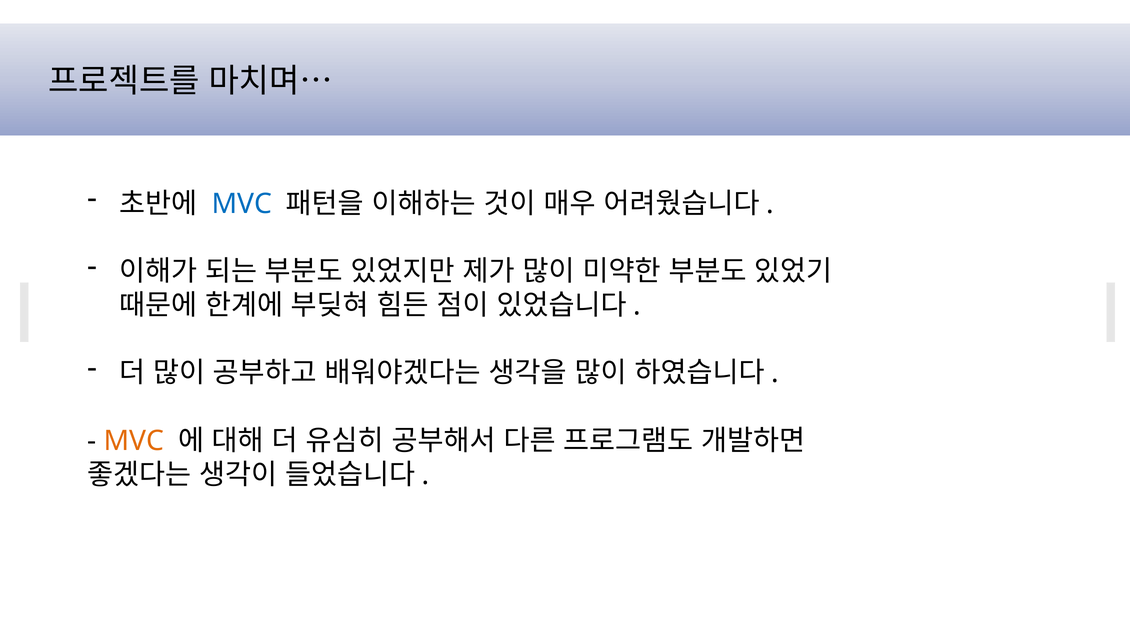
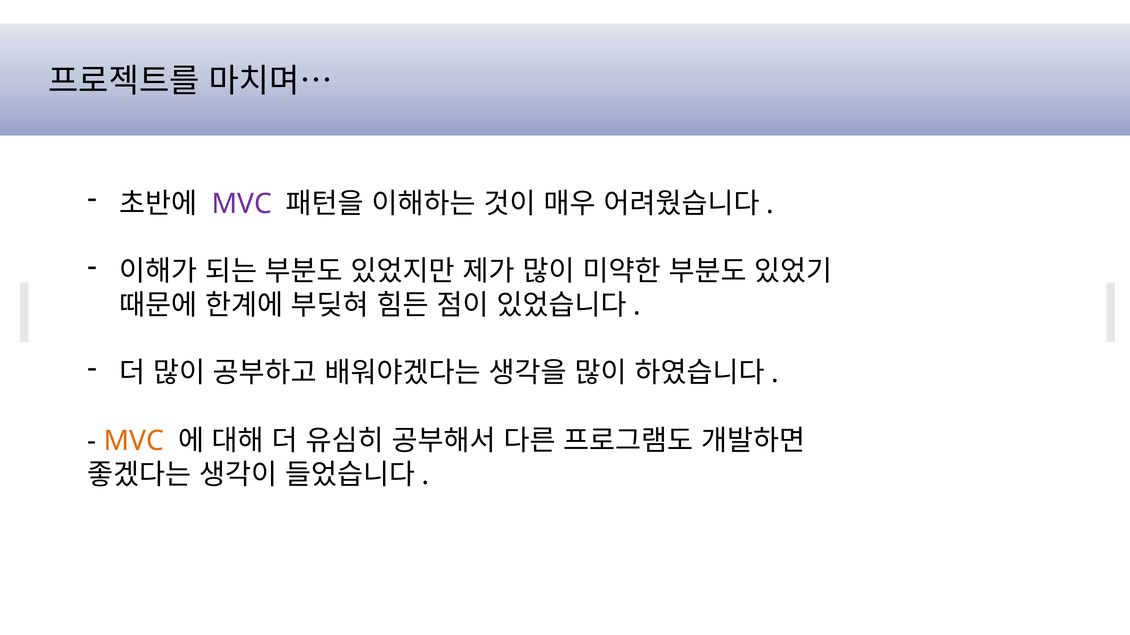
MVC colour: blue -> purple (242, 204)
